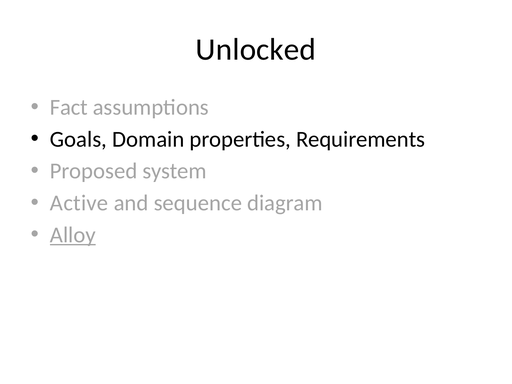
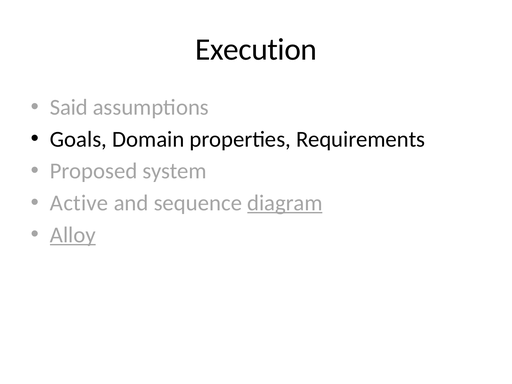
Unlocked: Unlocked -> Execution (256, 50)
Fact: Fact -> Said (69, 107)
diagram underline: none -> present (285, 203)
